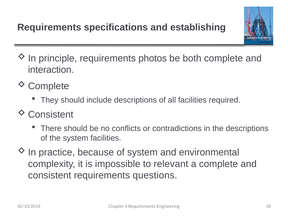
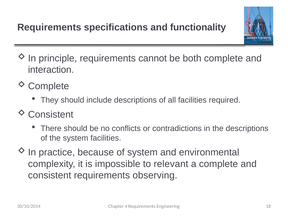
establishing: establishing -> functionality (198, 27)
photos: photos -> cannot (153, 58)
questions: questions -> observing (155, 175)
